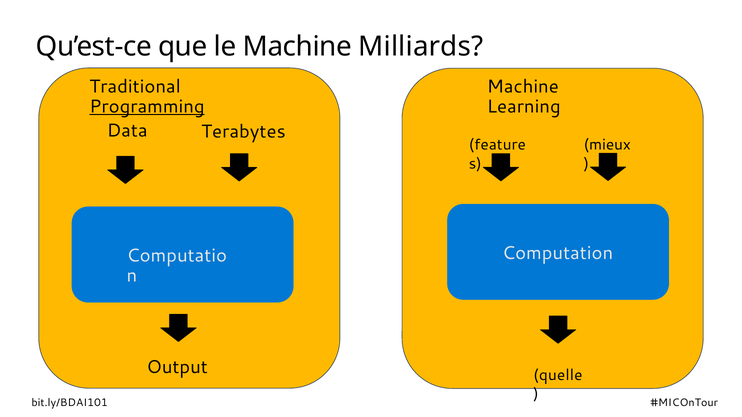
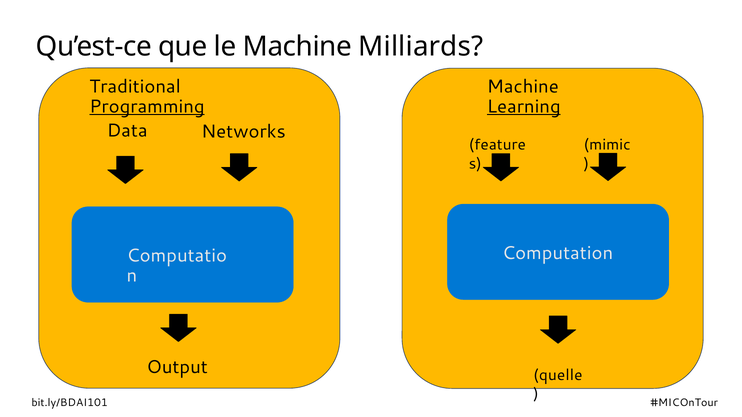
Learning underline: none -> present (524, 107)
Terabytes: Terabytes -> Networks (243, 132)
mieux: mieux -> mimic (607, 145)
